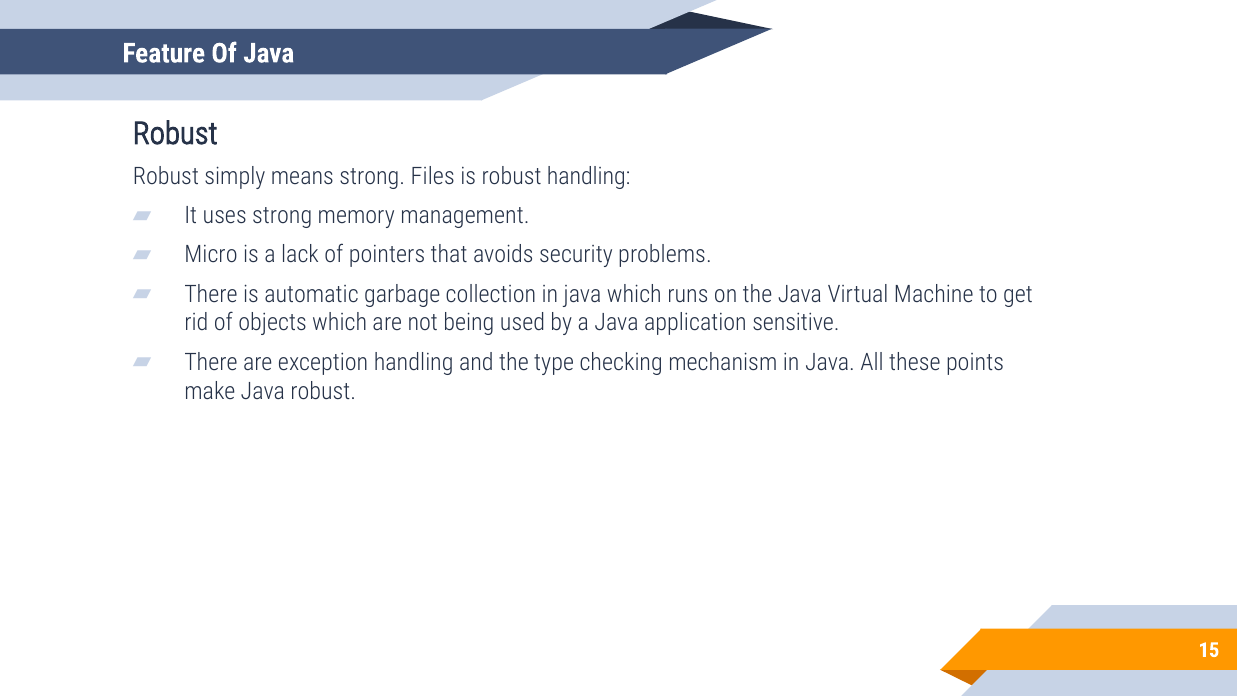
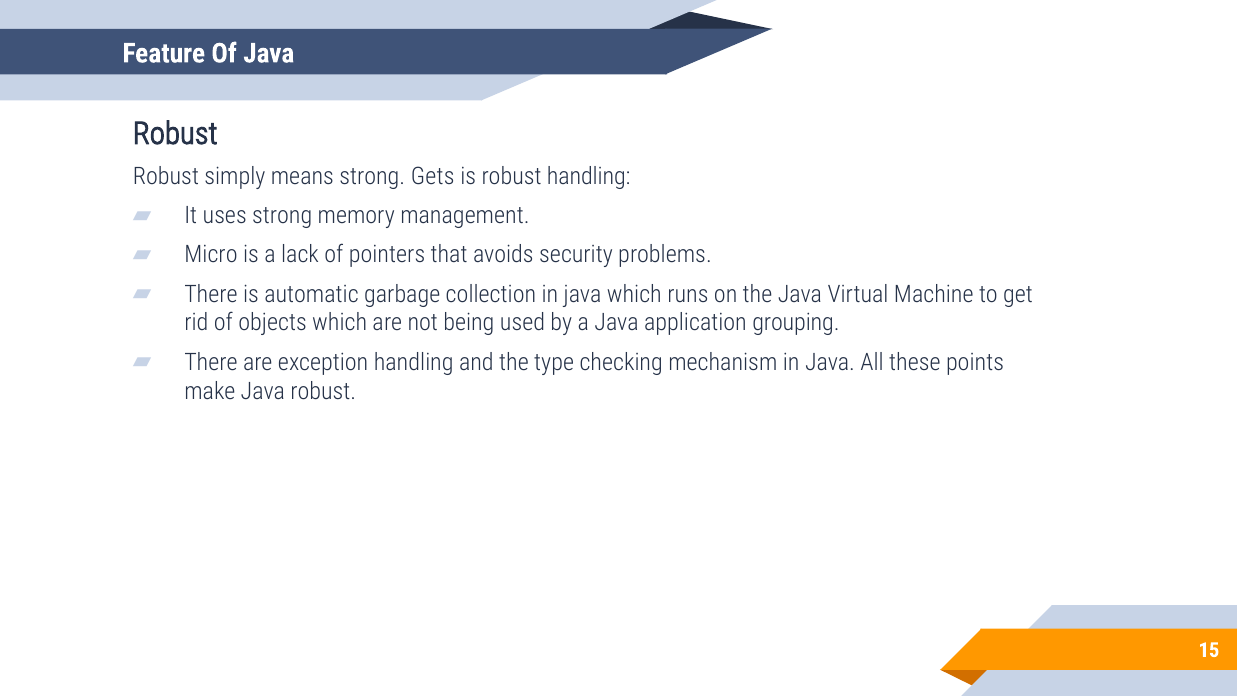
Files: Files -> Gets (433, 176)
sensitive: sensitive -> grouping (796, 323)
